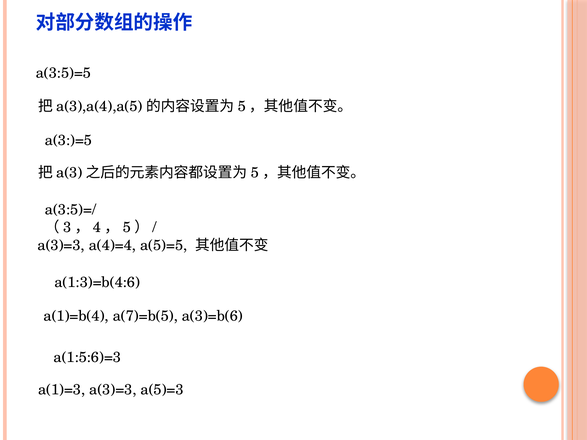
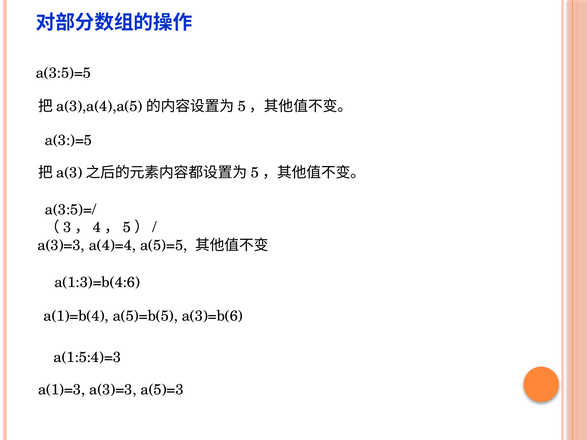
a(7)=b(5: a(7)=b(5 -> a(5)=b(5 (145, 316)
a(1:5:6)=3: a(1:5:6)=3 -> a(1:5:4)=3 (87, 358)
